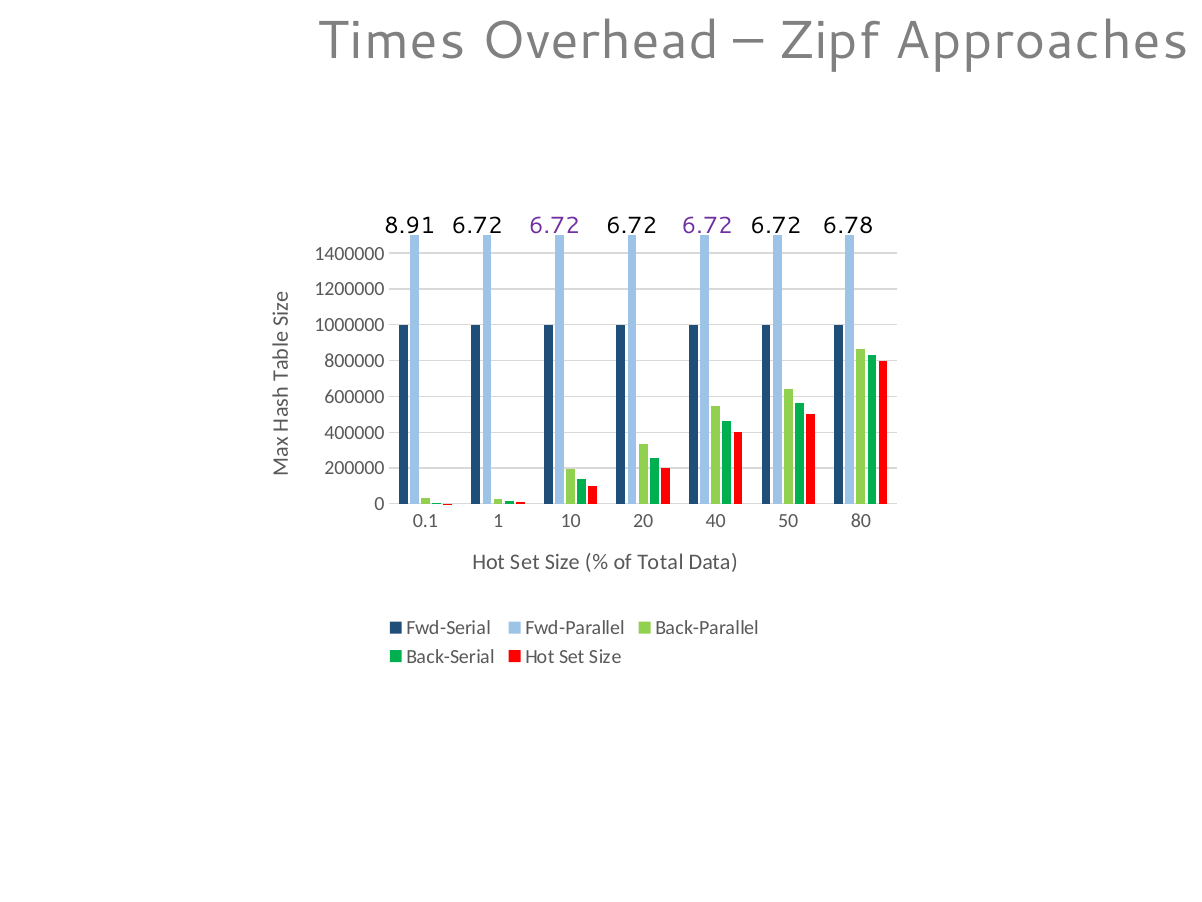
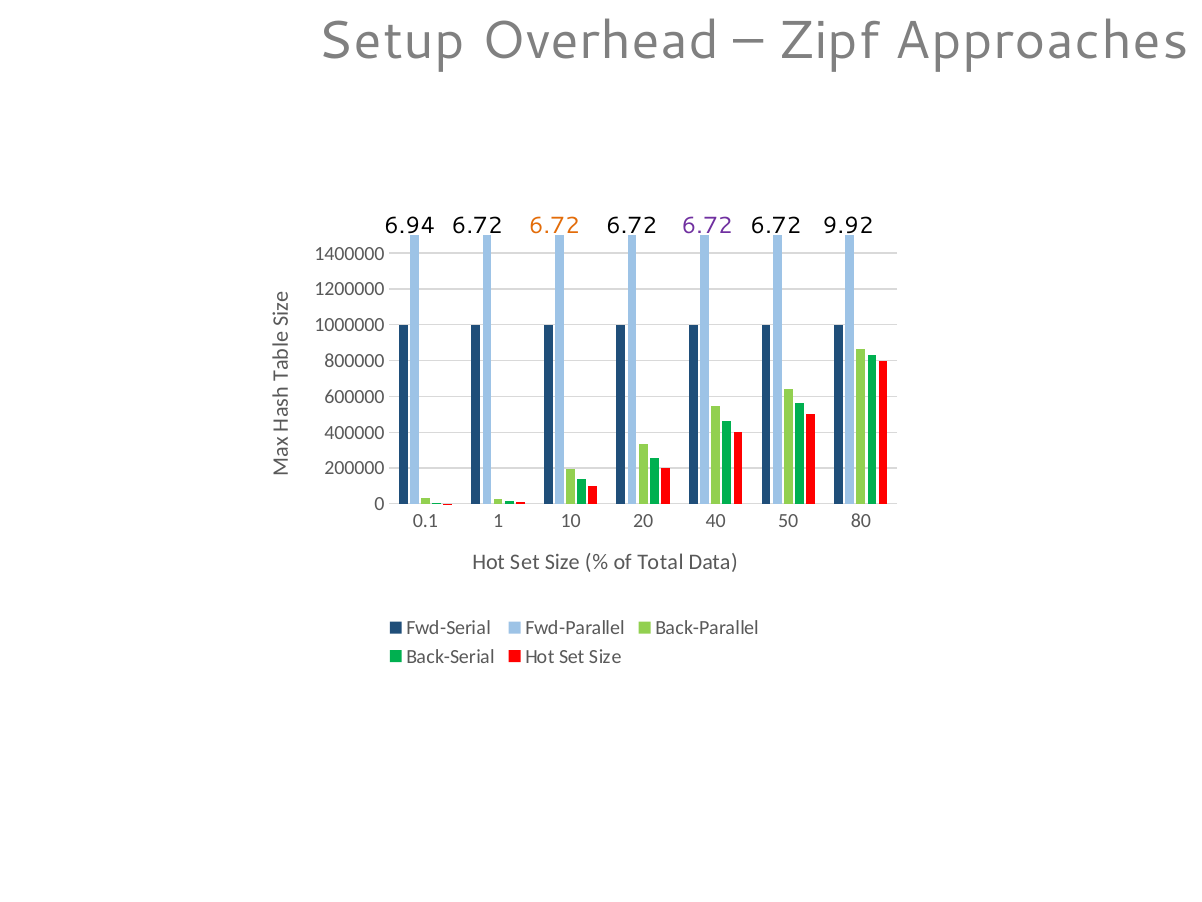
Times: Times -> Setup (392, 41)
8.91: 8.91 -> 6.94 (410, 226)
6.72 colour: purple -> orange (554, 226)
6.78: 6.78 -> 9.92 (848, 226)
